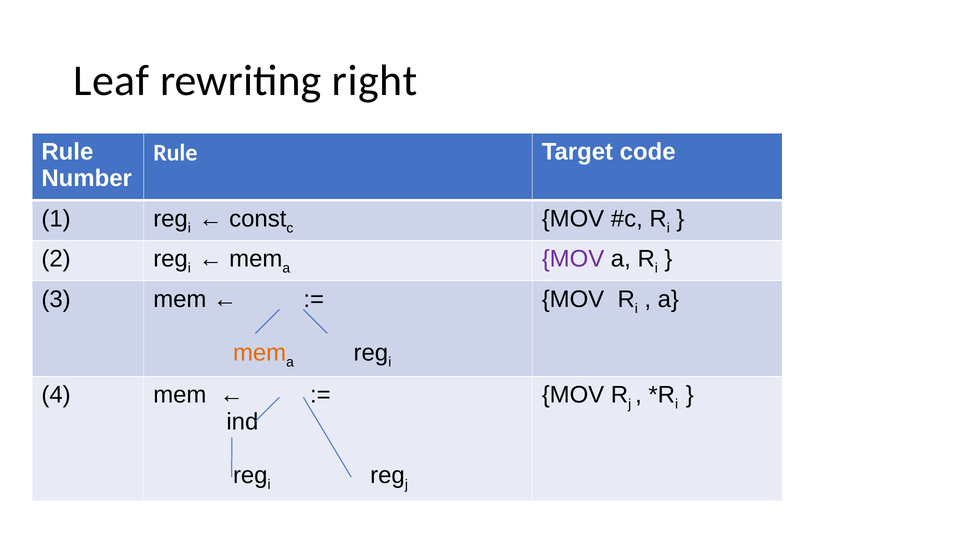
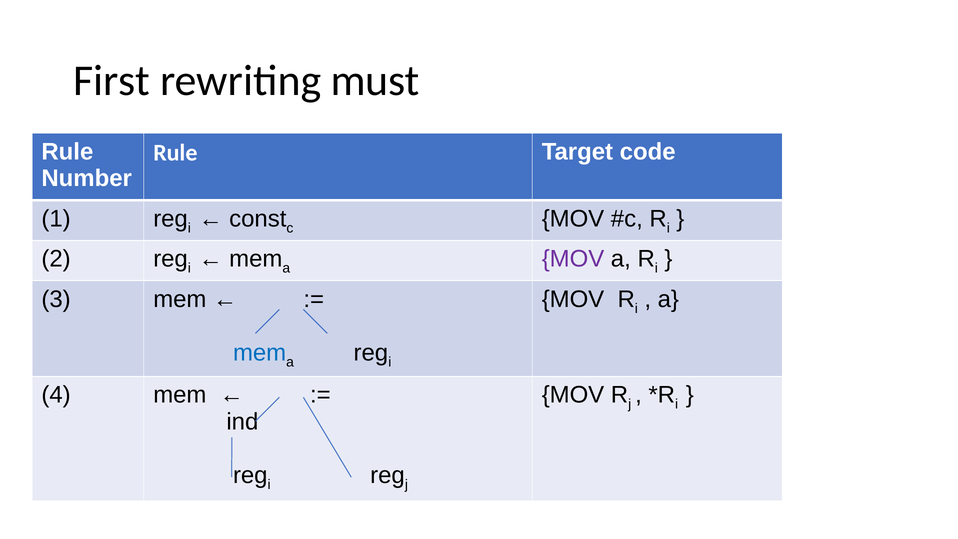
Leaf: Leaf -> First (112, 81)
right: right -> must (375, 81)
mem colour: orange -> blue (260, 353)
